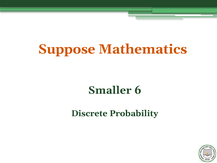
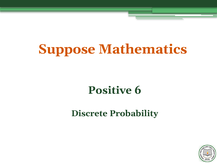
Smaller: Smaller -> Positive (110, 90)
